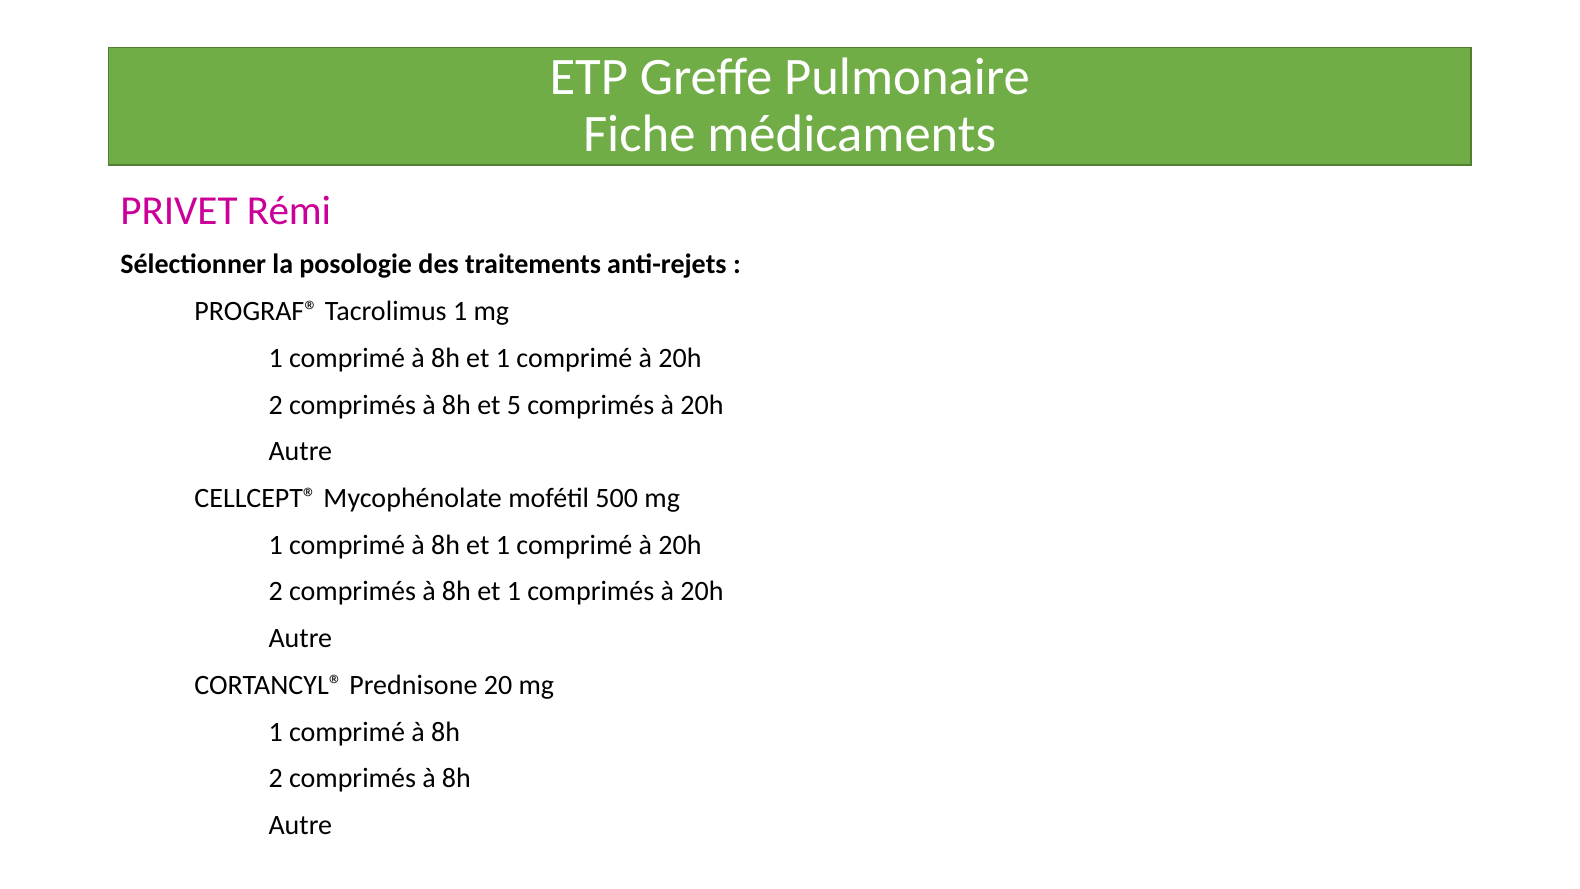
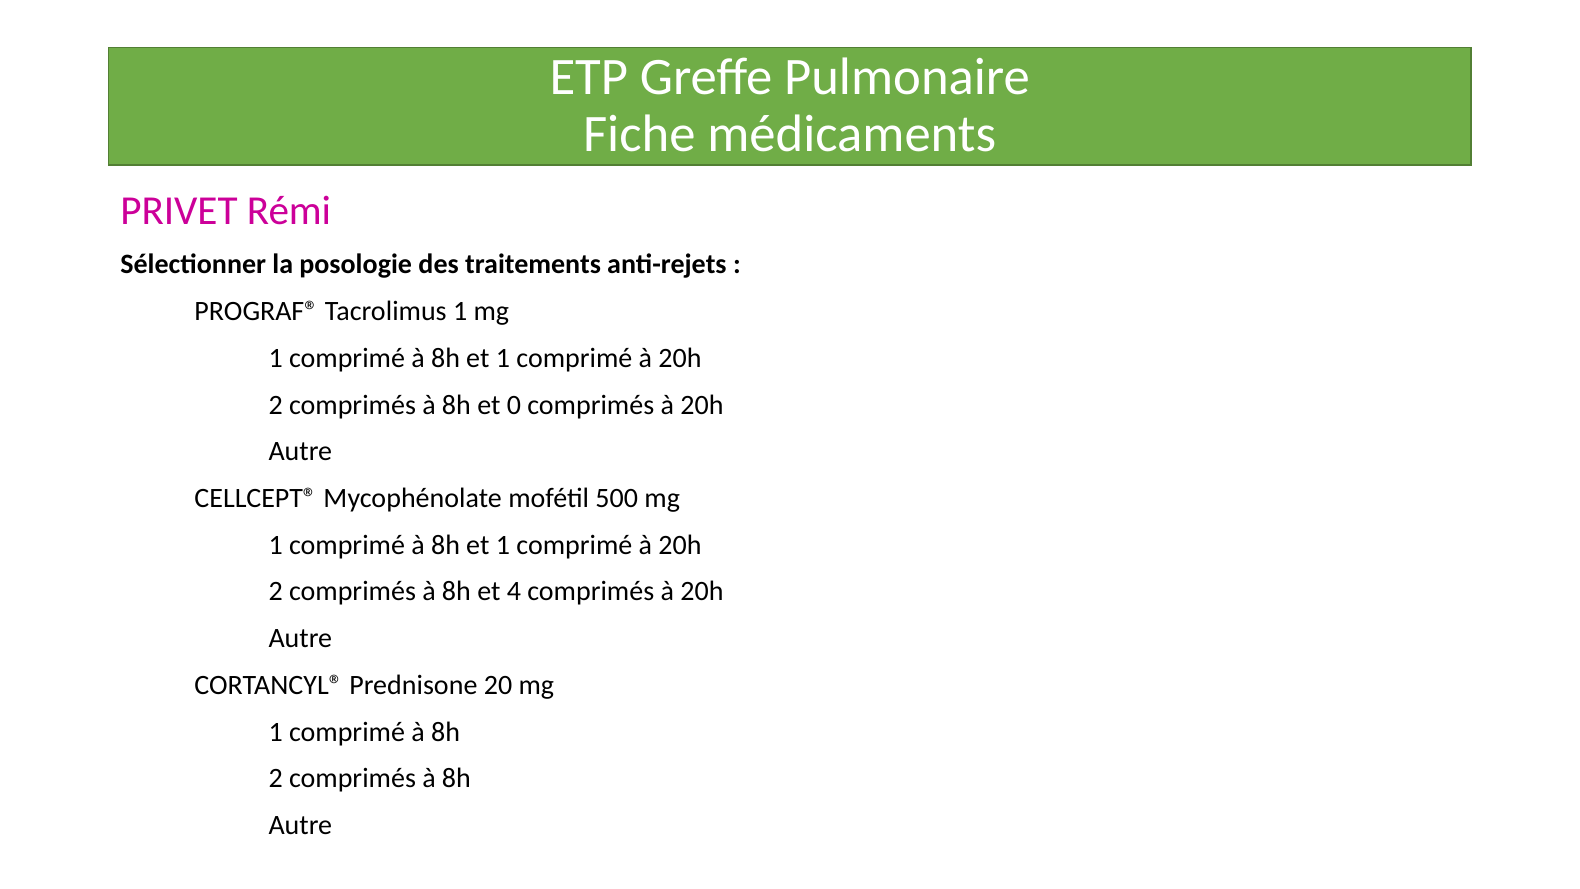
5: 5 -> 0 (514, 405)
1: 1 -> 4 (514, 592)
